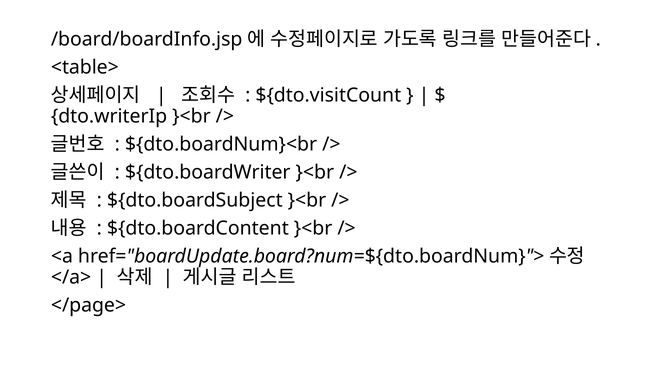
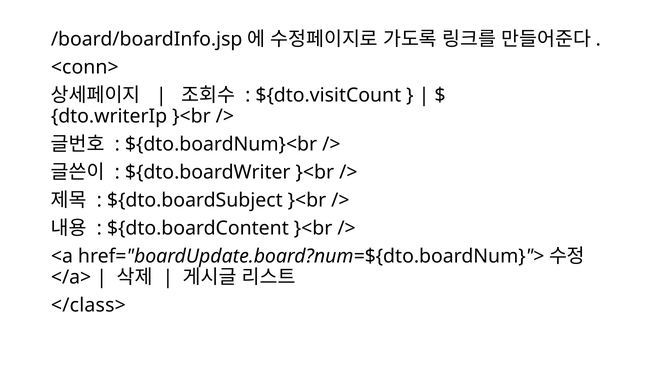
<table>: <table> -> <conn> (85, 67)
</page>: </page> -> </class> (88, 305)
